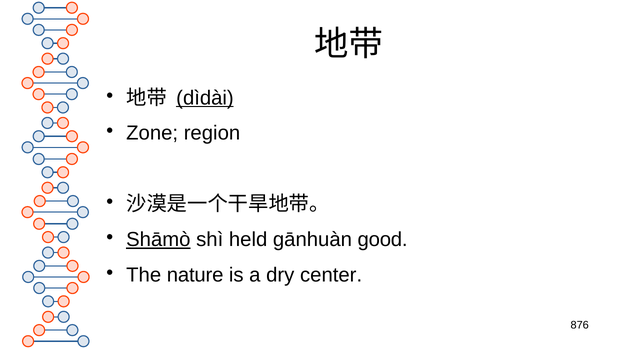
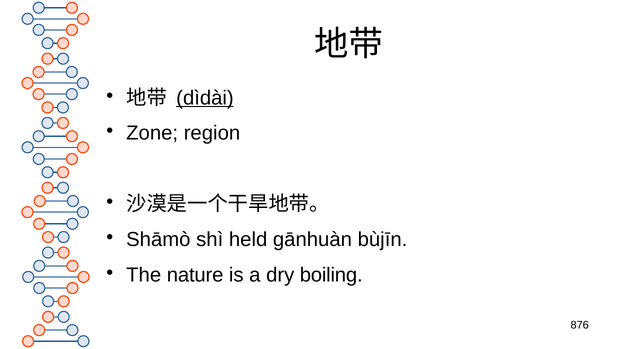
Shāmò underline: present -> none (158, 239)
good: good -> bùjīn (382, 239)
center: center -> boiling (331, 275)
